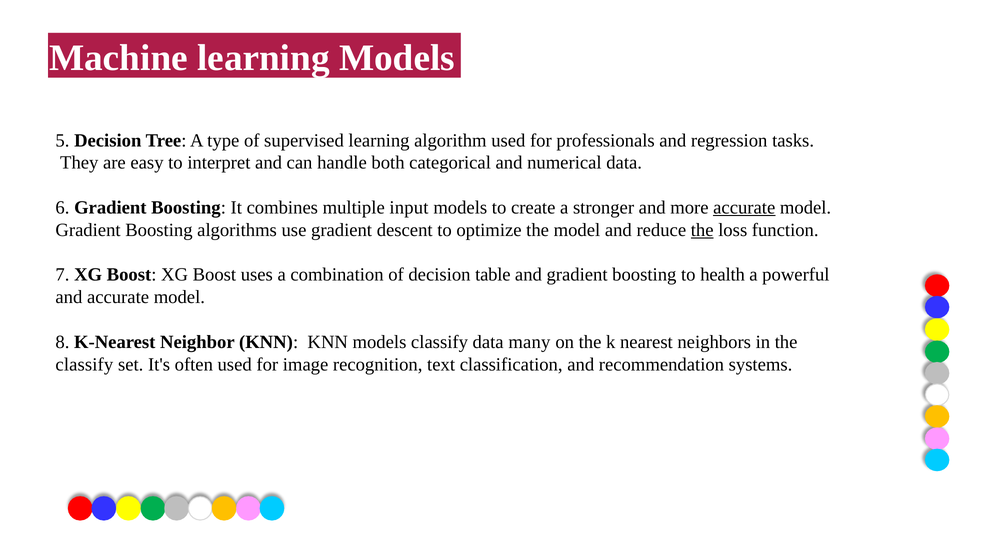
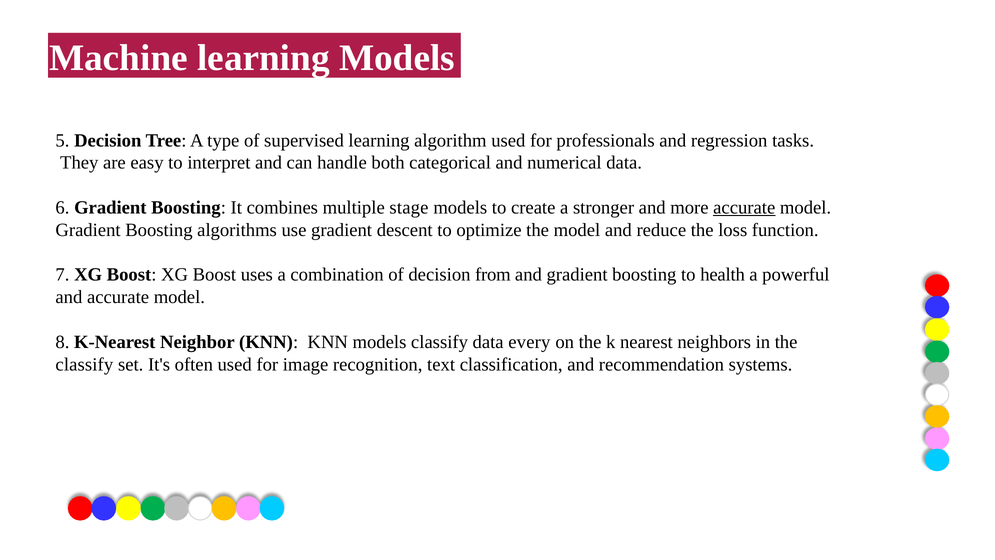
input: input -> stage (409, 208)
the underline: present -> none (702, 230)
table: table -> from (493, 275)
many: many -> every (529, 342)
